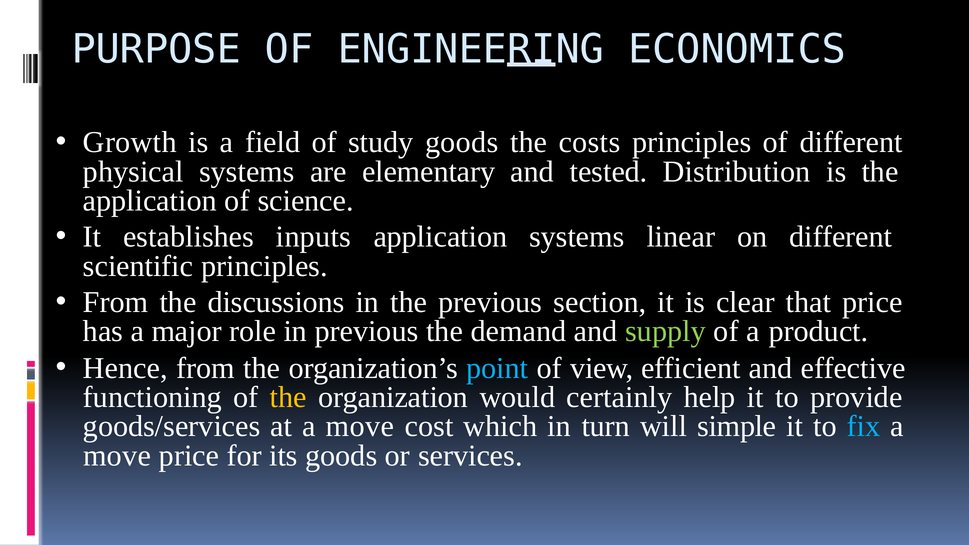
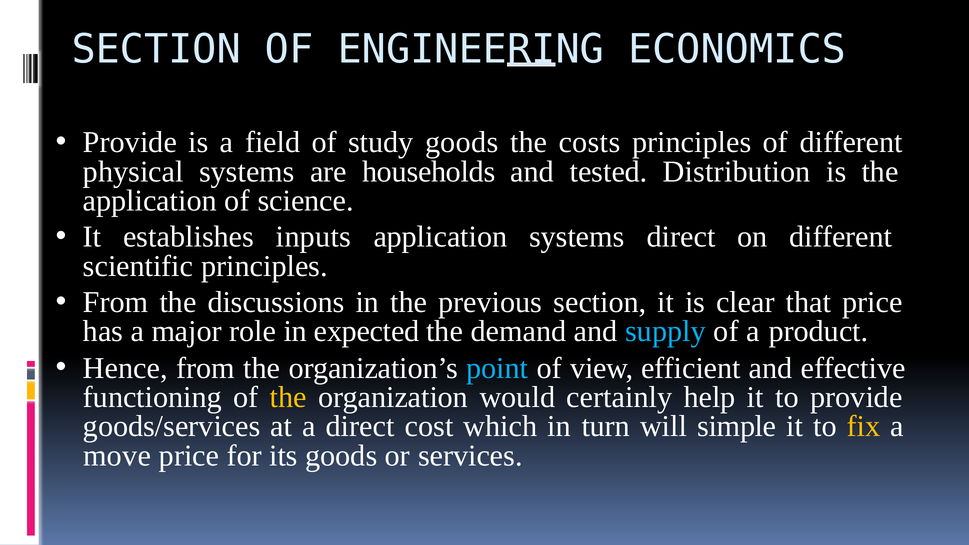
PURPOSE: PURPOSE -> SECTION (156, 49)
Growth: Growth -> Provide (130, 143)
elementary: elementary -> households (429, 172)
systems linear: linear -> direct (681, 237)
in previous: previous -> expected (367, 331)
supply colour: light green -> light blue (666, 331)
at a move: move -> direct (360, 427)
fix colour: light blue -> yellow (864, 427)
